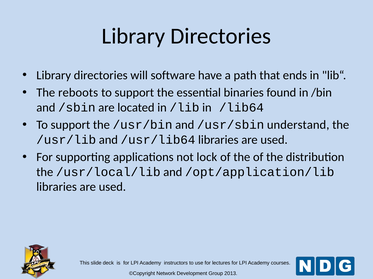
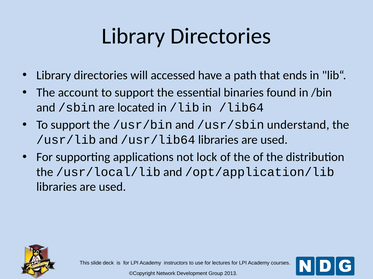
software: software -> accessed (173, 75)
reboots: reboots -> account (78, 93)
